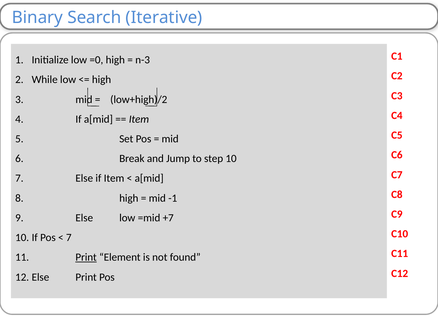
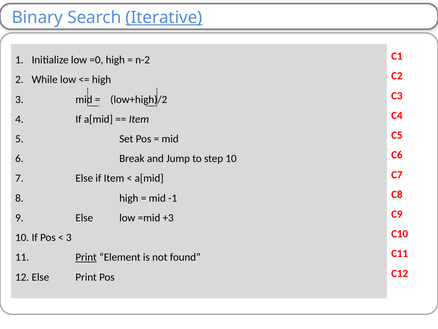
Iterative underline: none -> present (164, 18)
n-3: n-3 -> n-2 (143, 60)
+7: +7 -> +3 (168, 218)
7: 7 -> 3 (69, 237)
